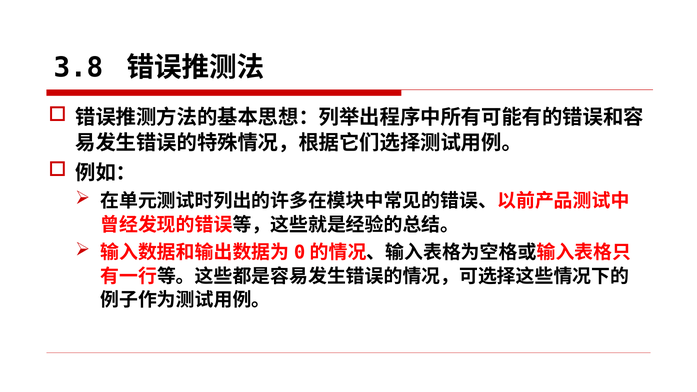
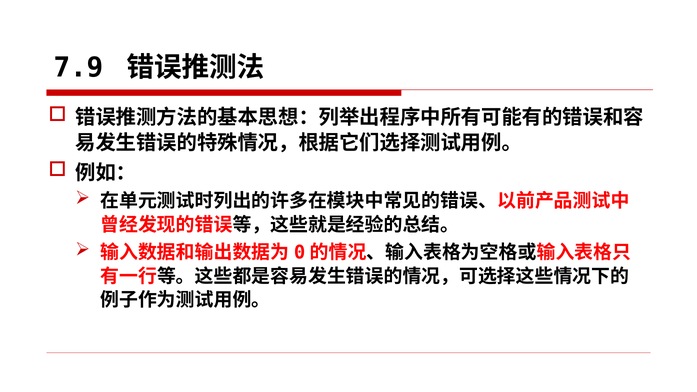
3.8: 3.8 -> 7.9 (78, 68)
